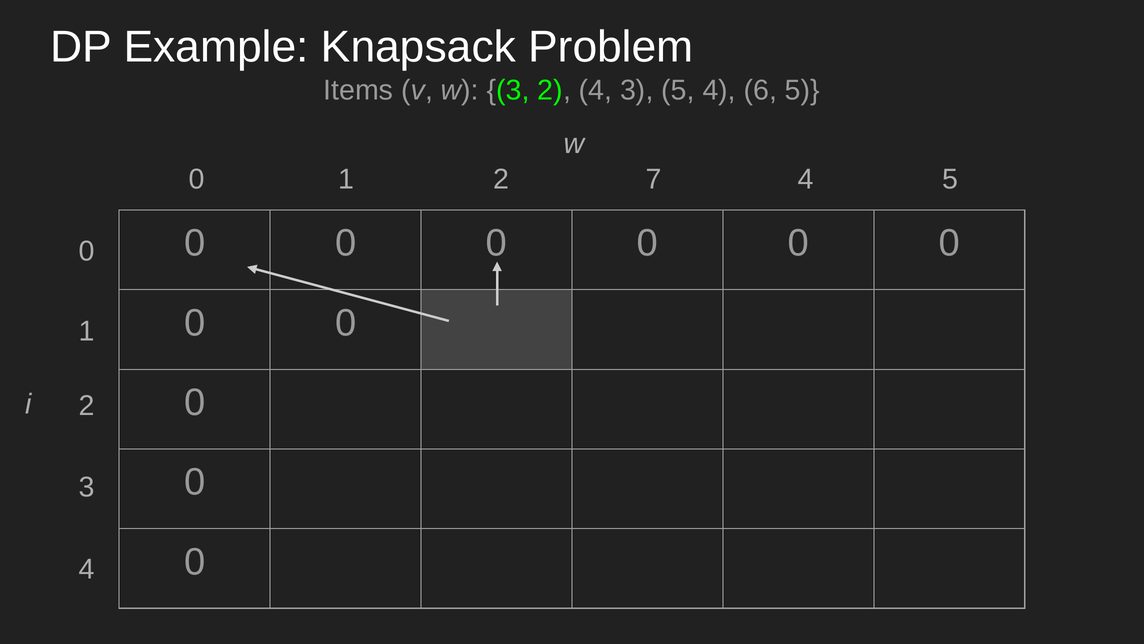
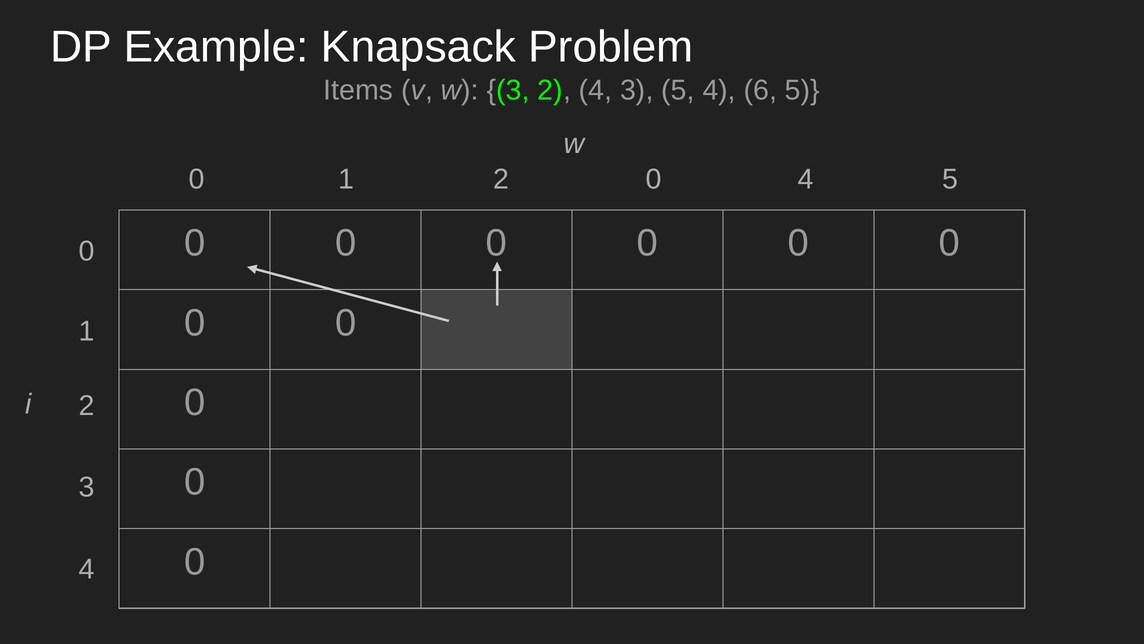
2 7: 7 -> 0 (654, 179)
